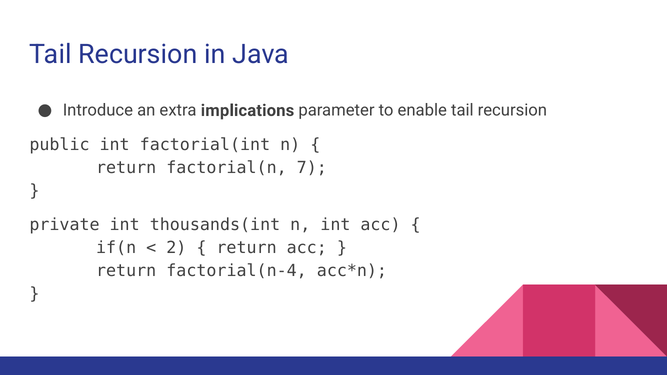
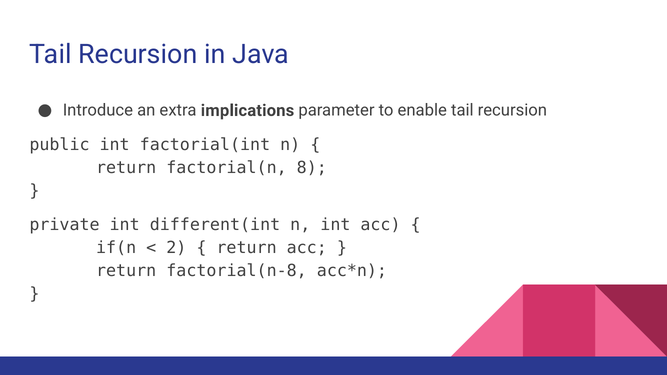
7: 7 -> 8 (312, 168)
thousands(int: thousands(int -> different(int (215, 225)
factorial(n-4: factorial(n-4 -> factorial(n-8 (237, 271)
